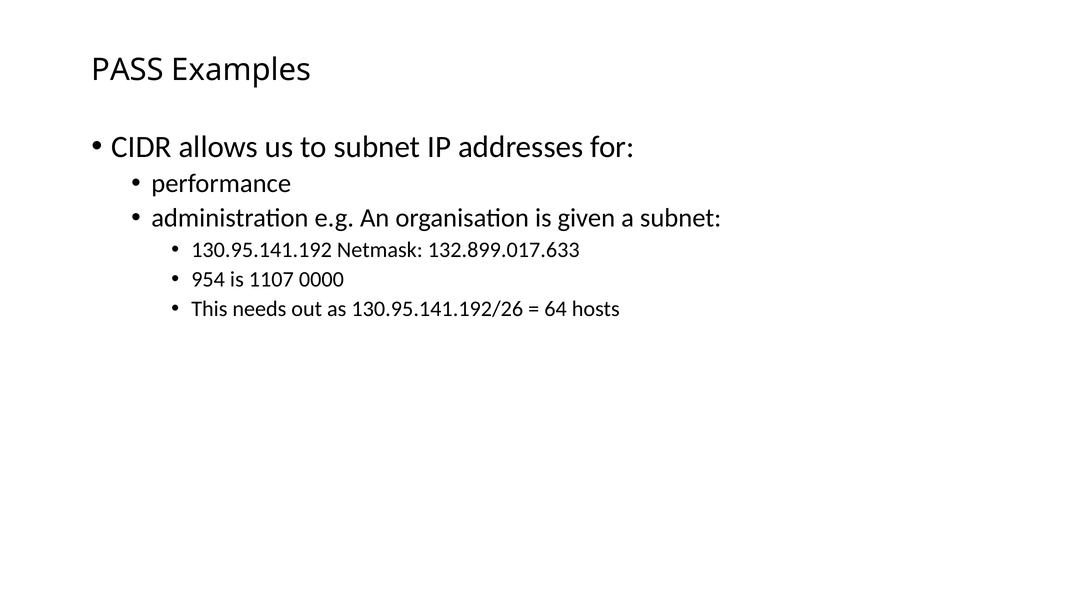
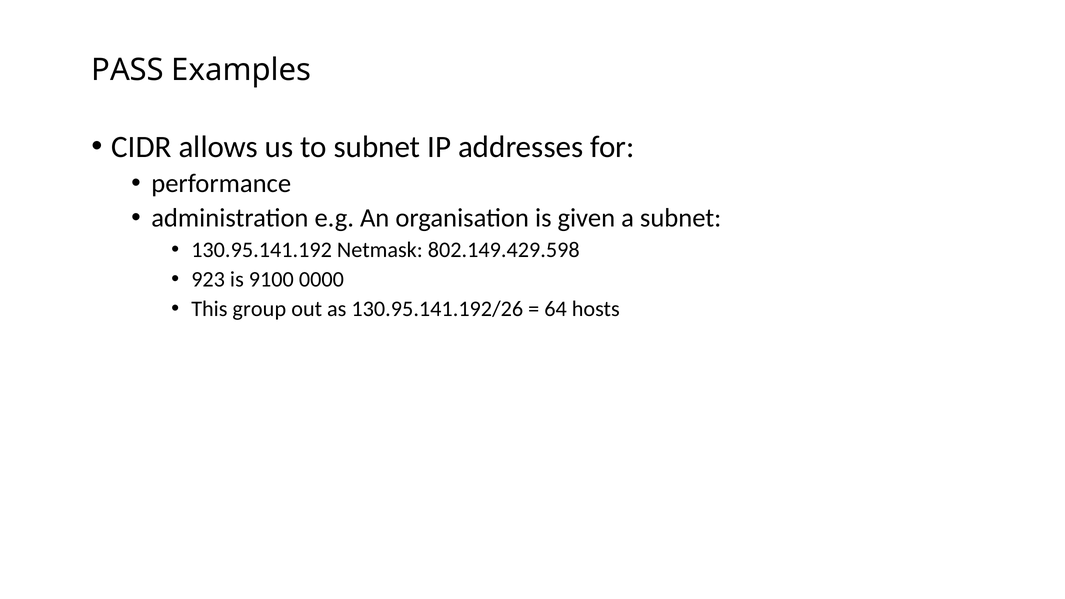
132.899.017.633: 132.899.017.633 -> 802.149.429.598 (504, 250)
954: 954 -> 923 (208, 279)
1107: 1107 -> 9100 (271, 279)
needs: needs -> group (259, 309)
